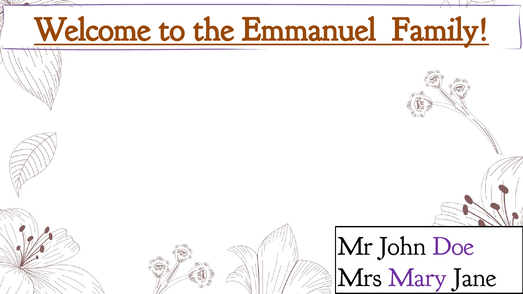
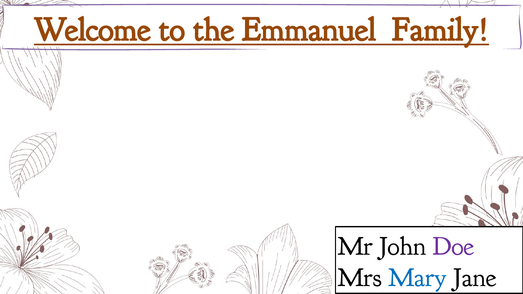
Mary colour: purple -> blue (418, 278)
